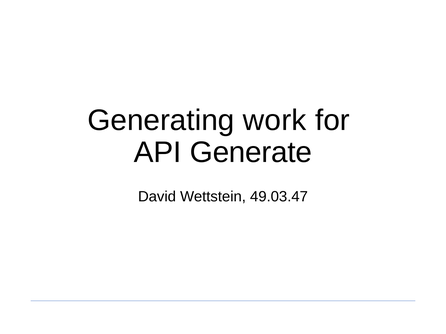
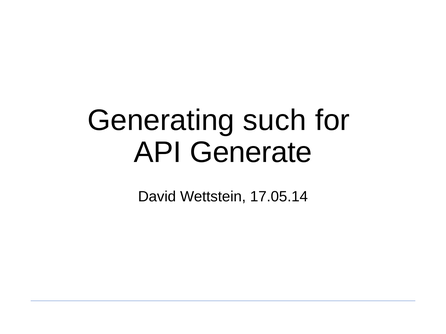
work: work -> such (275, 121)
49.03.47: 49.03.47 -> 17.05.14 (279, 197)
